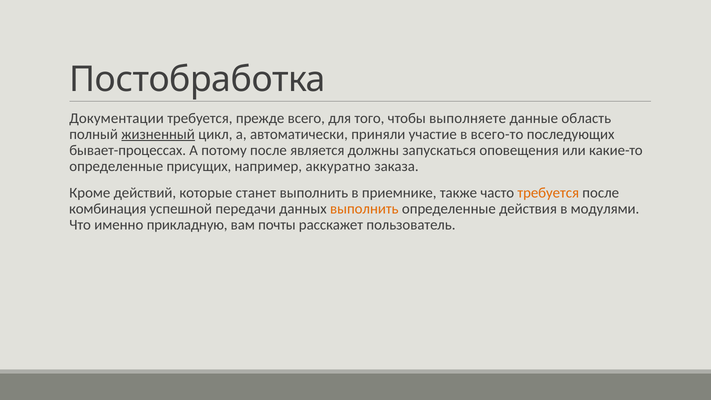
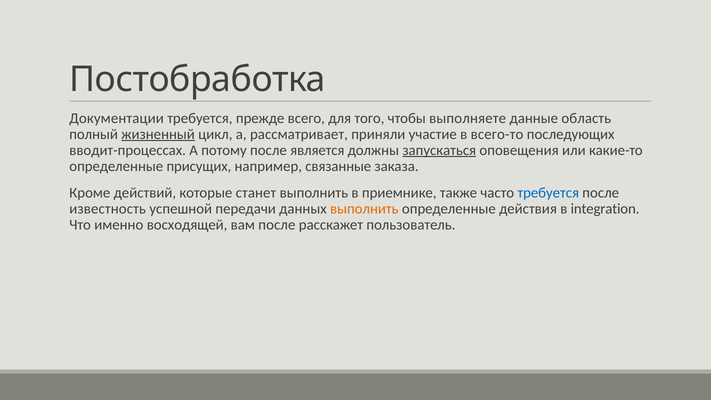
автоматически: автоматически -> рассматривает (299, 134)
бывает-процессах: бывает-процессах -> вводит-процессах (128, 150)
запускаться underline: none -> present (439, 150)
аккуратно: аккуратно -> связанные (338, 166)
требуется colour: orange -> blue (548, 193)
комбинация: комбинация -> известность (108, 209)
модулями: модулями -> integration (605, 209)
прикладную: прикладную -> восходящей (187, 225)
вам почты: почты -> после (277, 225)
